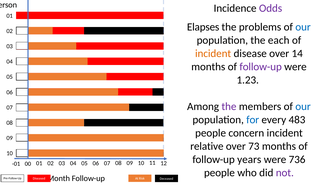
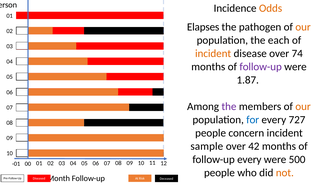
Odds colour: purple -> orange (271, 8)
problems: problems -> pathogen (260, 27)
our colour: blue -> orange (303, 27)
14: 14 -> 74 (297, 53)
1.23: 1.23 -> 1.87 (248, 80)
our colour: blue -> orange (303, 106)
483: 483 -> 727 (297, 119)
relative: relative -> sample (207, 146)
73: 73 -> 42 (254, 146)
follow-up years: years -> every (249, 159)
736: 736 -> 500 (297, 159)
not colour: purple -> orange (285, 172)
